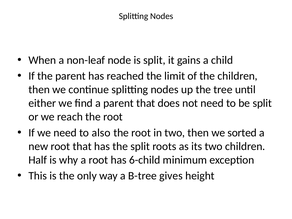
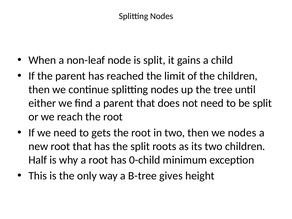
also: also -> gets (101, 133)
we sorted: sorted -> nodes (242, 133)
6-child: 6-child -> 0-child (145, 160)
